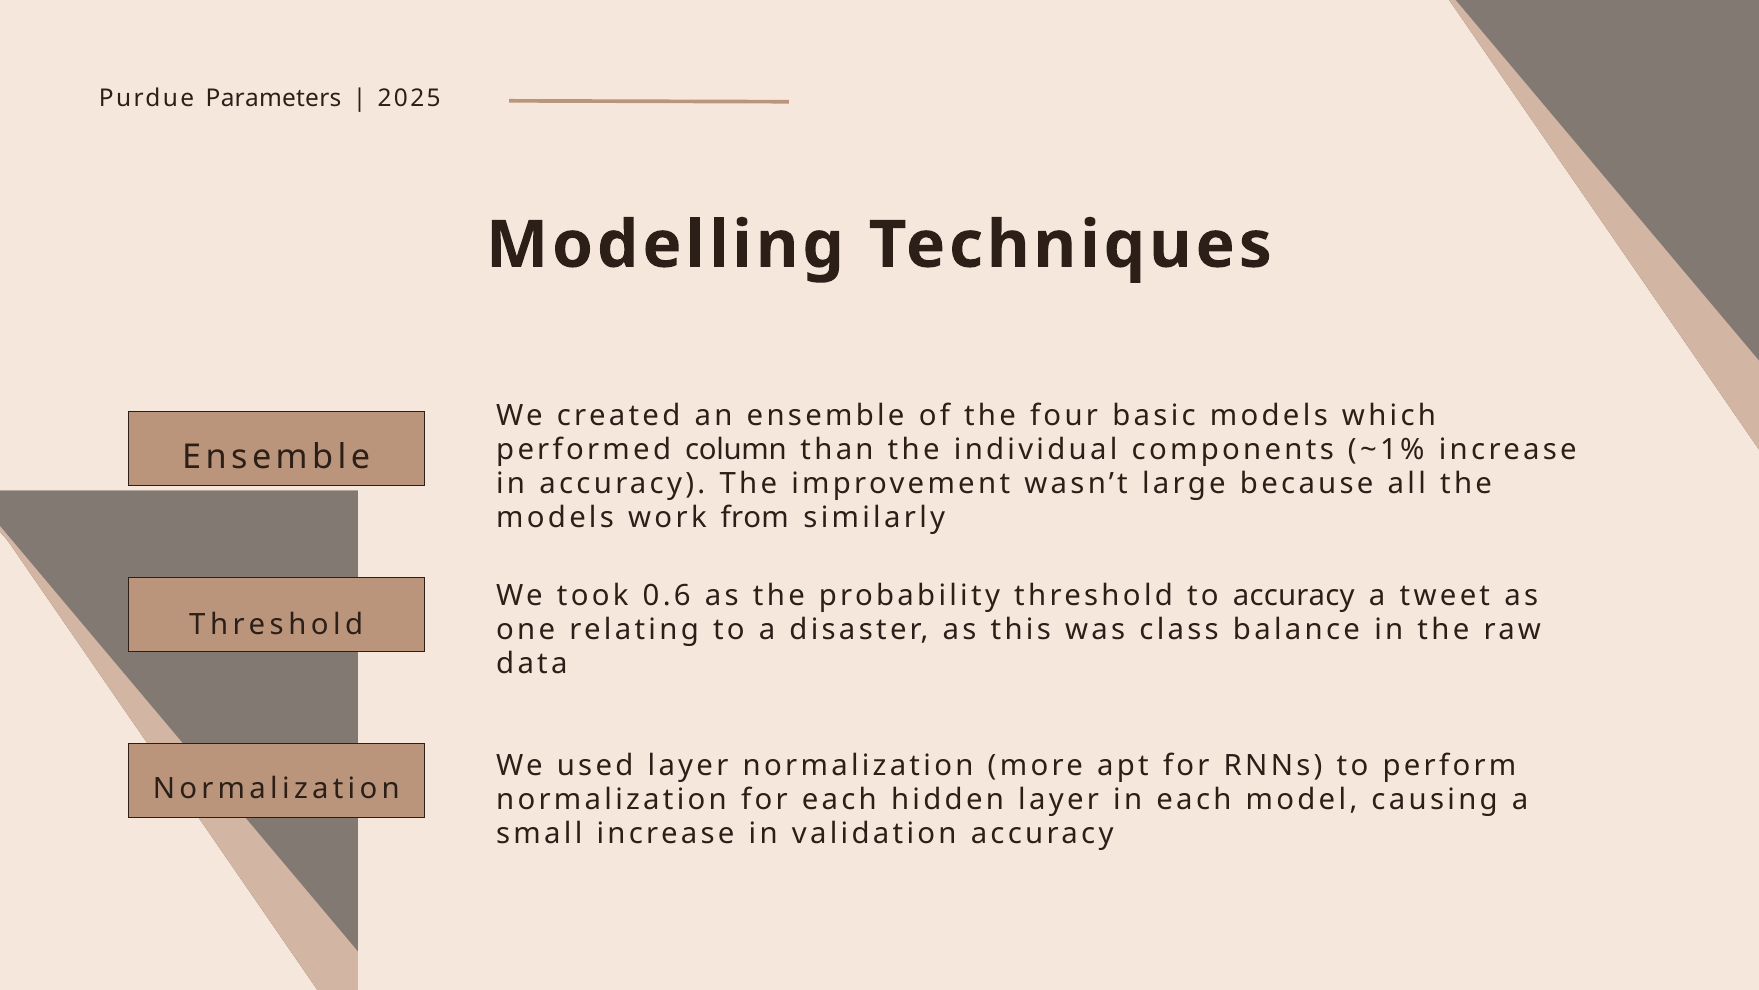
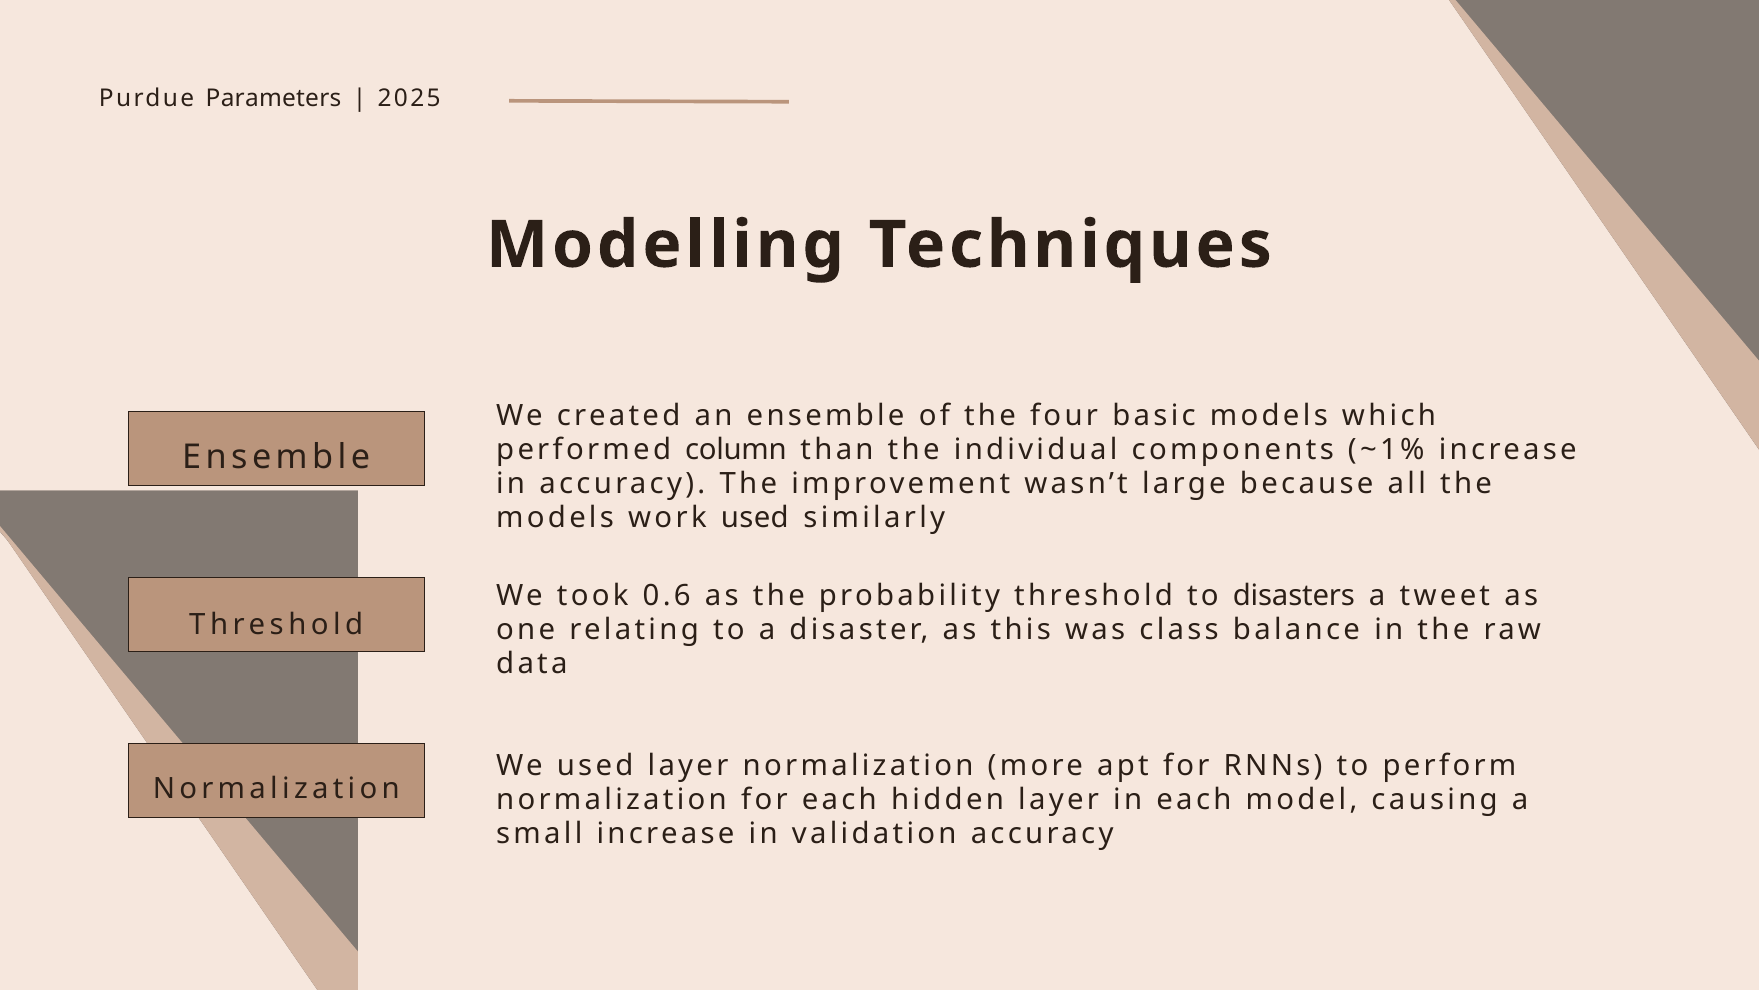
work from: from -> used (755, 517)
to accuracy: accuracy -> disasters (1294, 596)
